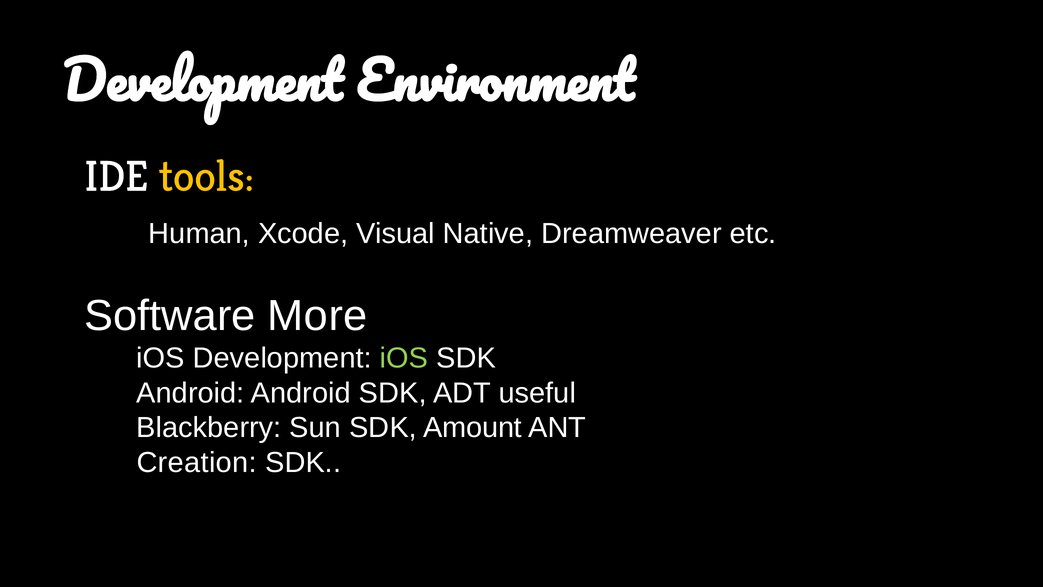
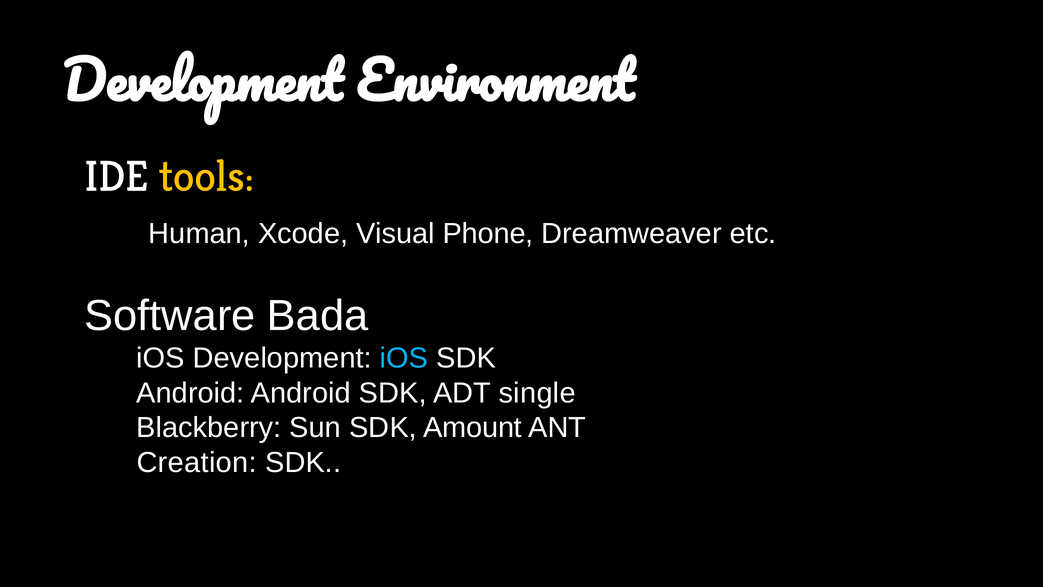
Native: Native -> Phone (488, 233)
More: More -> Bada (318, 316)
iOS colour: light green -> light blue (404, 358)
useful: useful -> single (537, 393)
